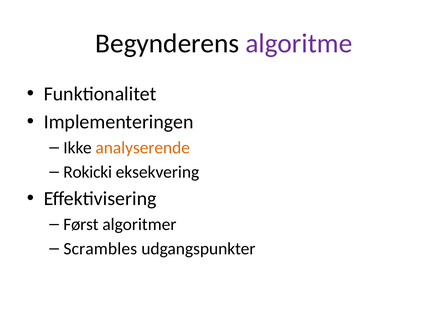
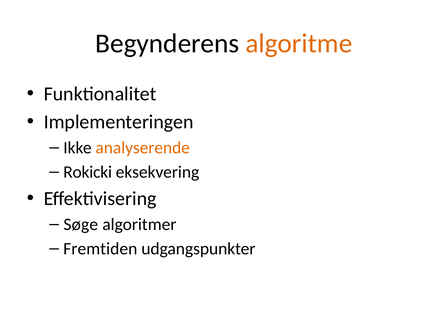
algoritme colour: purple -> orange (299, 43)
Først: Først -> Søge (81, 224)
Scrambles: Scrambles -> Fremtiden (100, 249)
